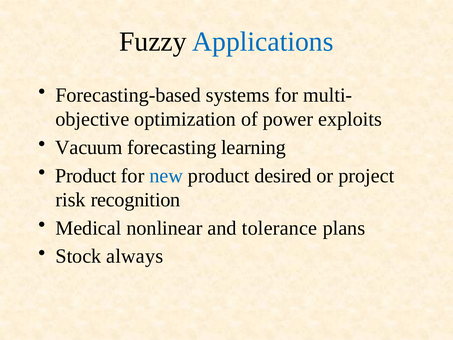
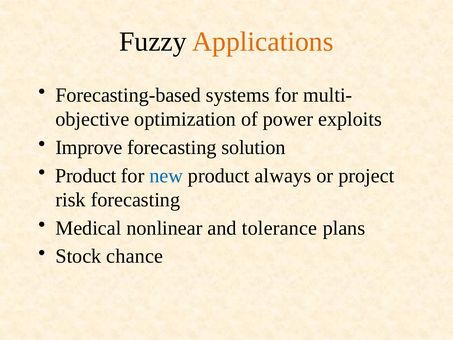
Applications colour: blue -> orange (263, 42)
Vacuum: Vacuum -> Improve (89, 147)
learning: learning -> solution (253, 147)
desired: desired -> always (283, 176)
risk recognition: recognition -> forecasting (135, 200)
always: always -> chance (135, 256)
